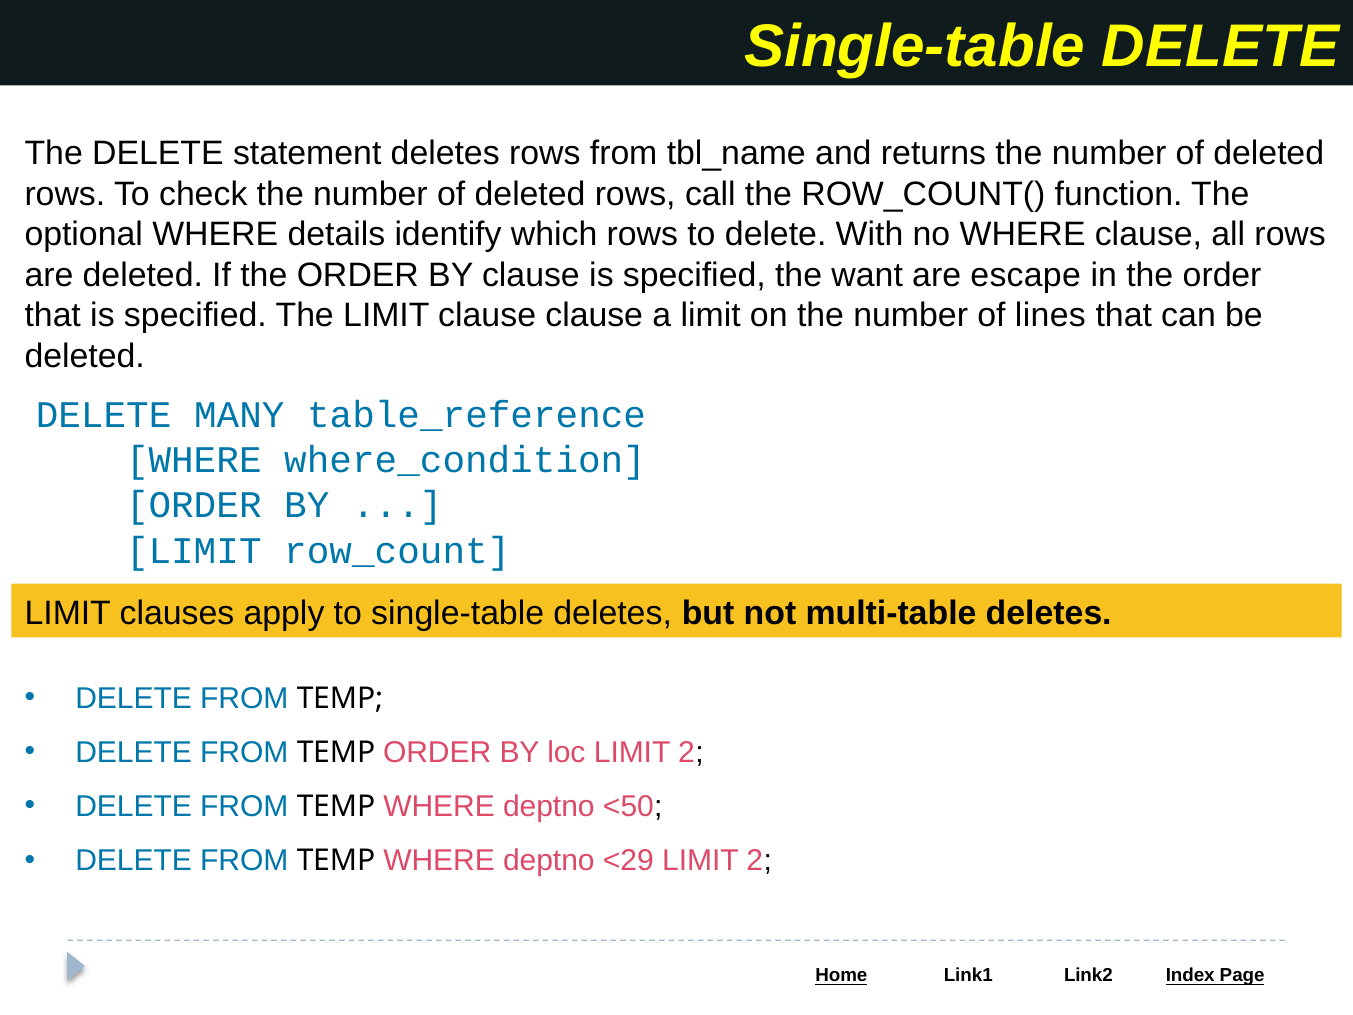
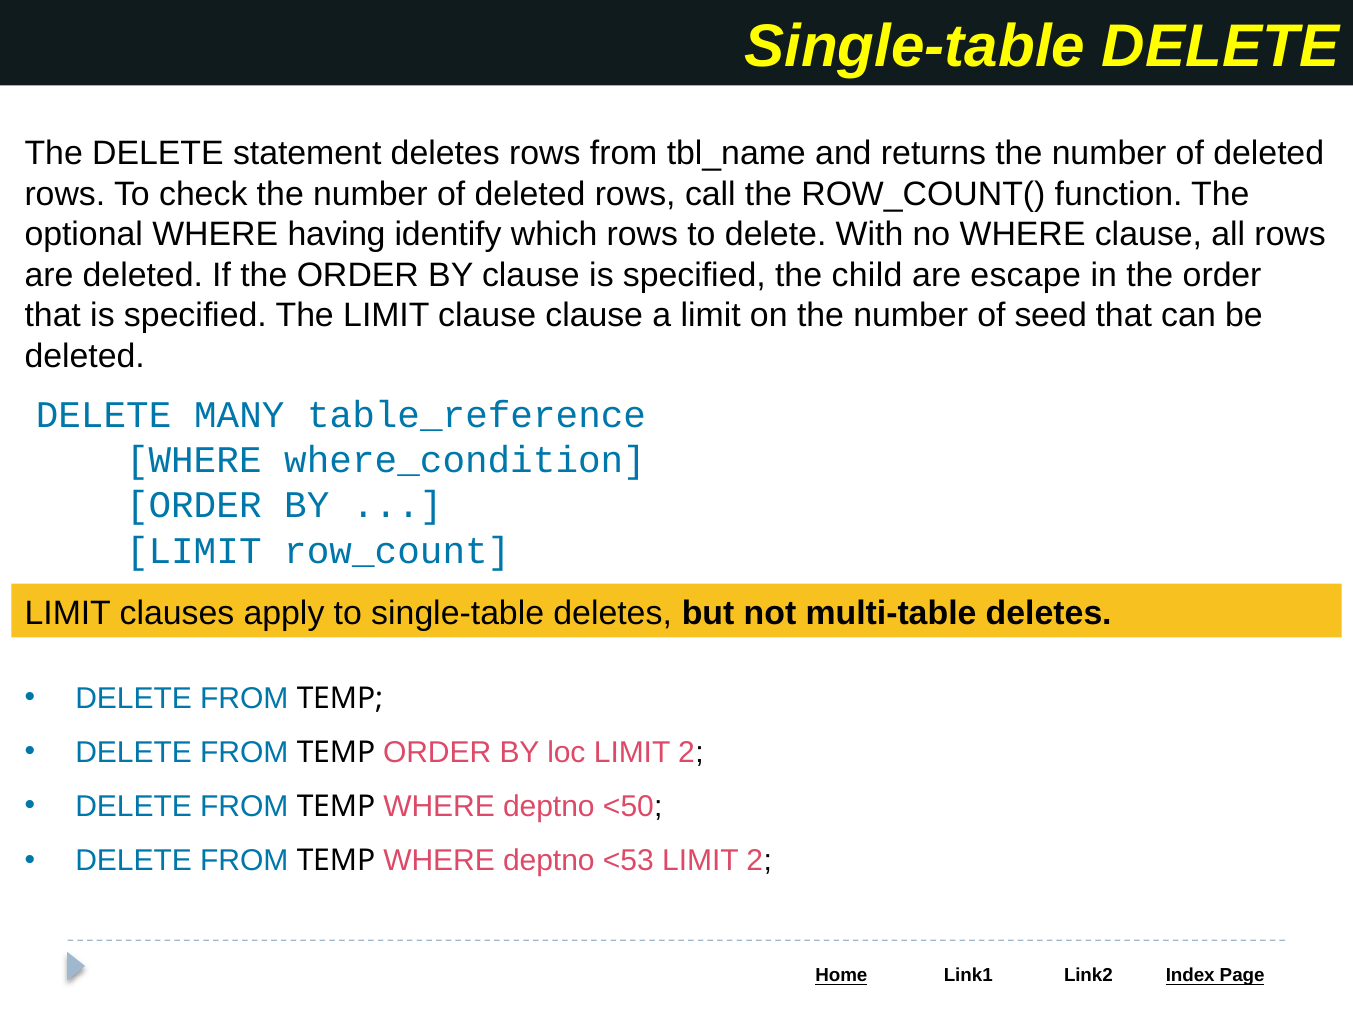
details: details -> having (337, 234)
want: want -> child (867, 275)
lines: lines -> seed (1051, 316)
<29: <29 -> <53 (628, 861)
